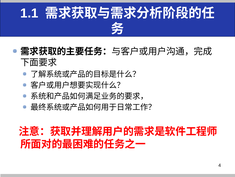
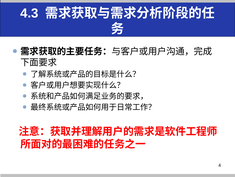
1.1: 1.1 -> 4.3 (29, 13)
